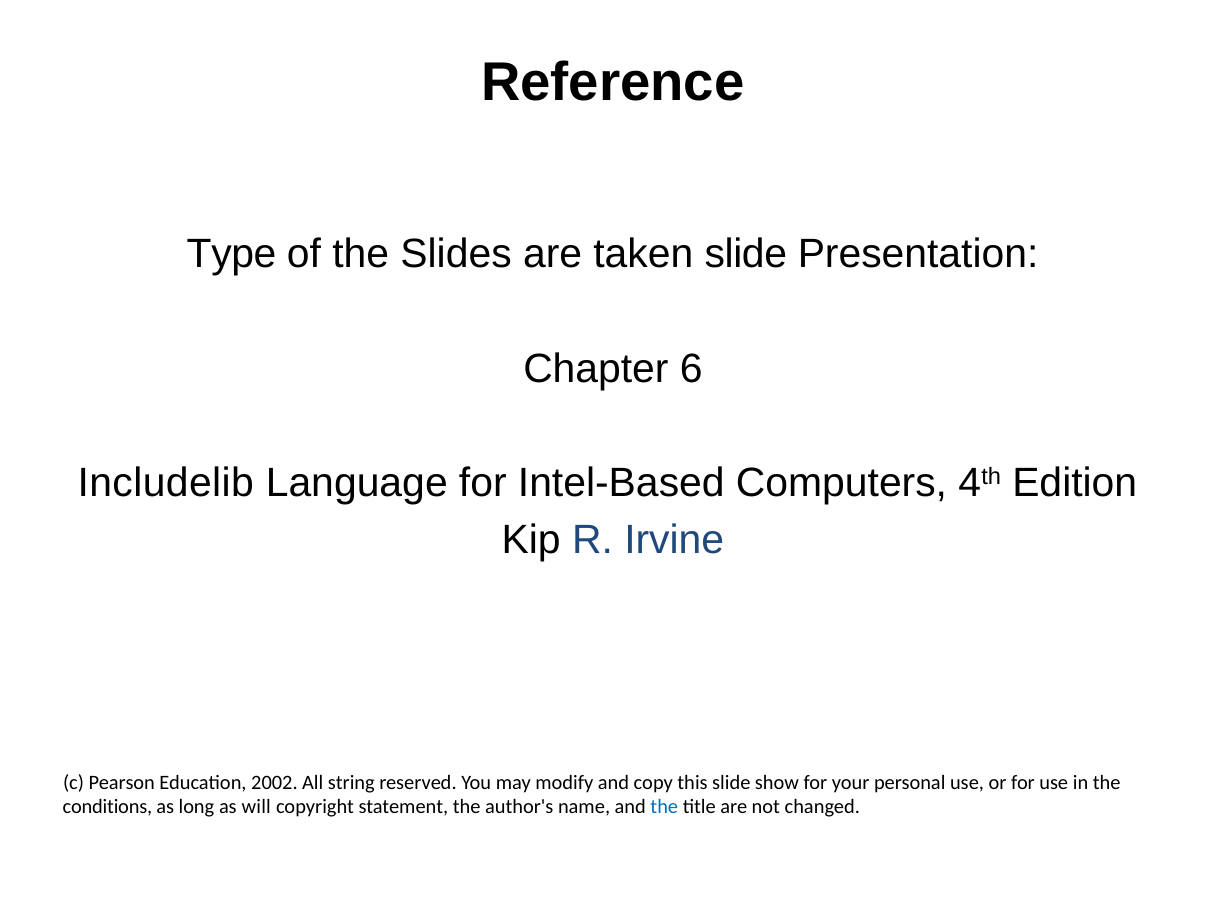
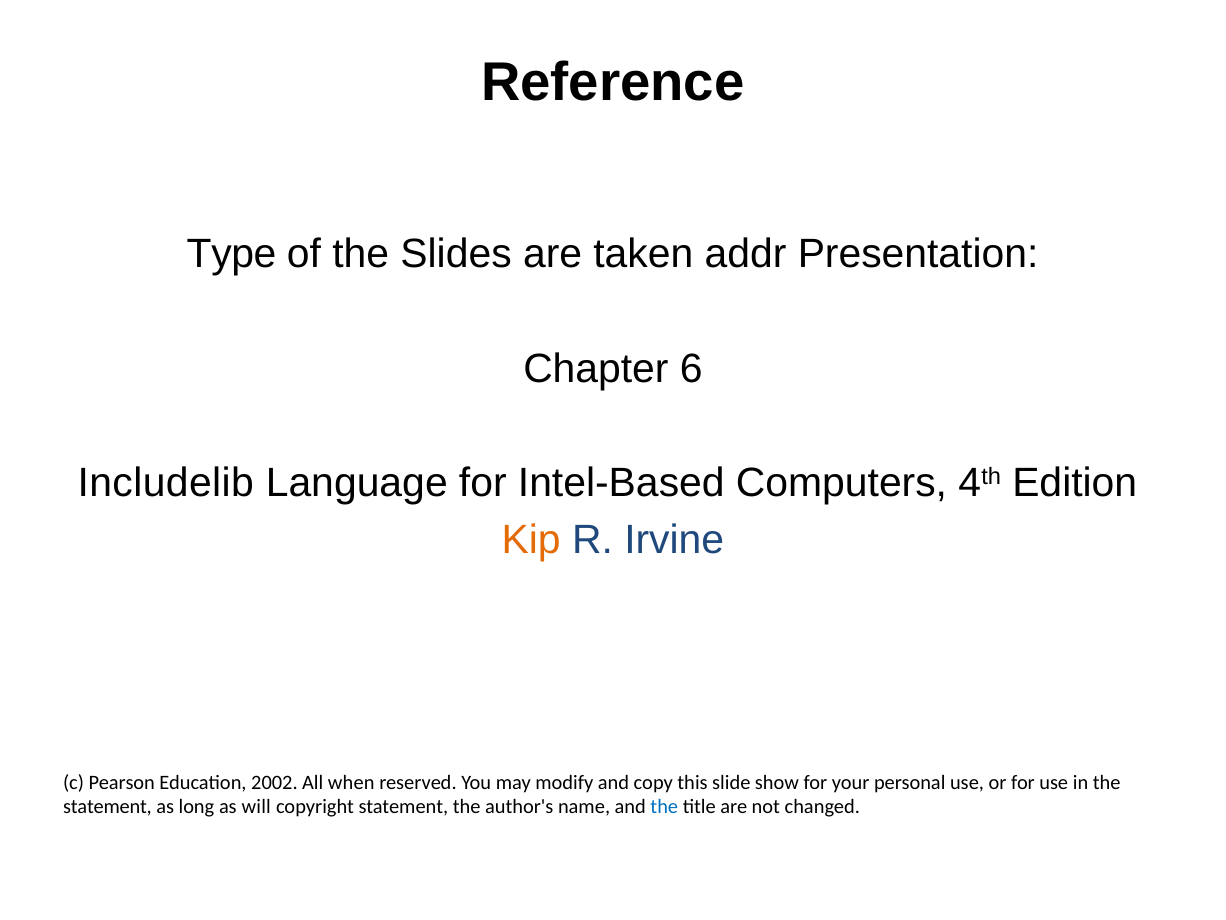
taken slide: slide -> addr (746, 254)
Kip colour: black -> orange (531, 540)
string: string -> when (351, 782)
conditions: conditions -> statement (107, 807)
